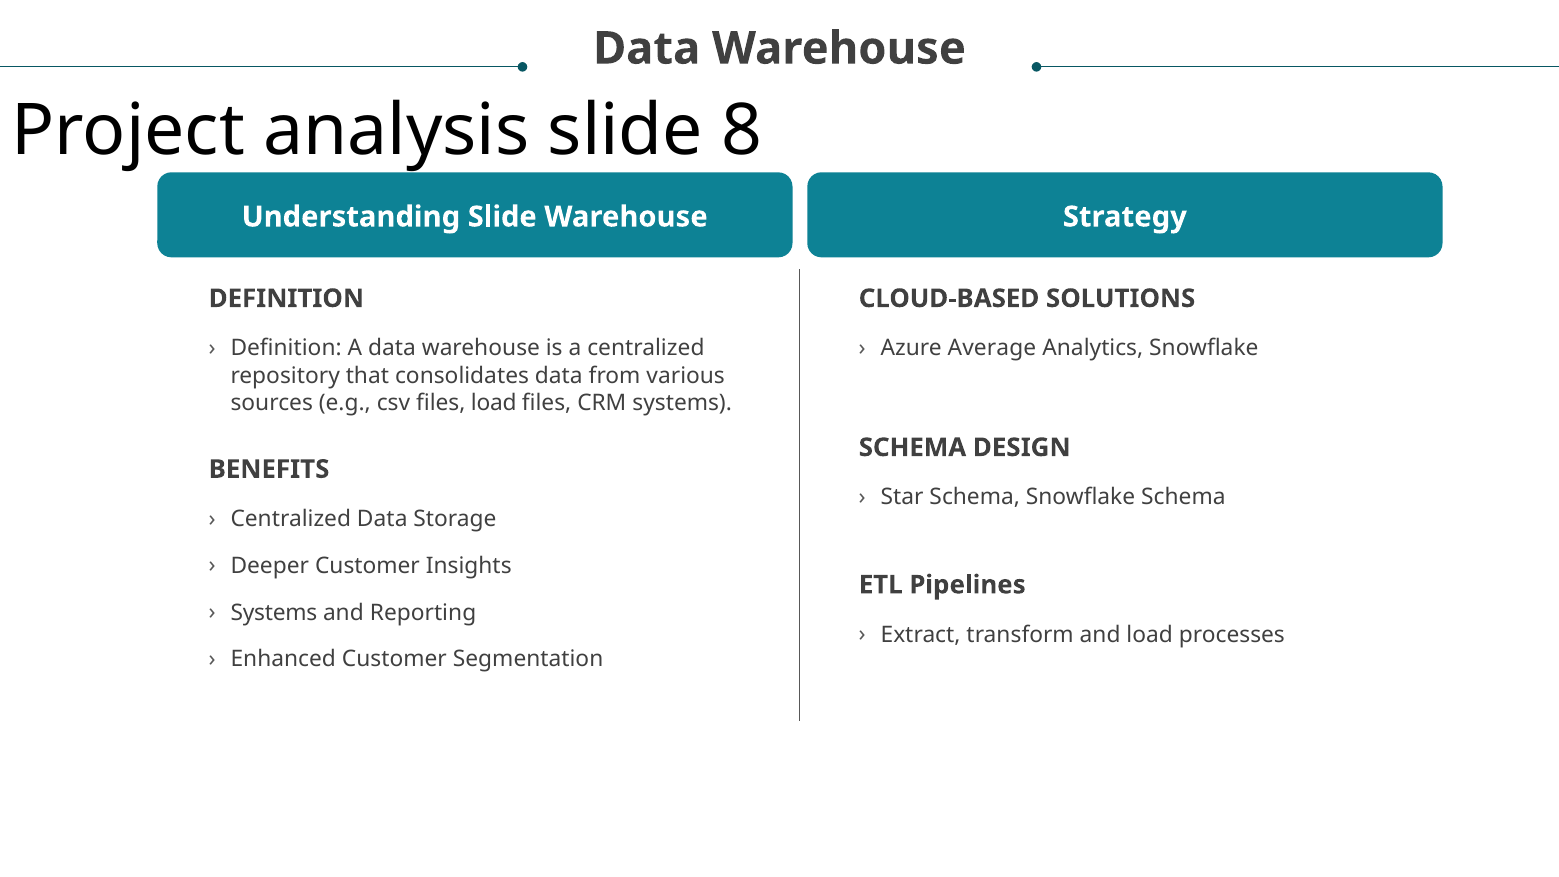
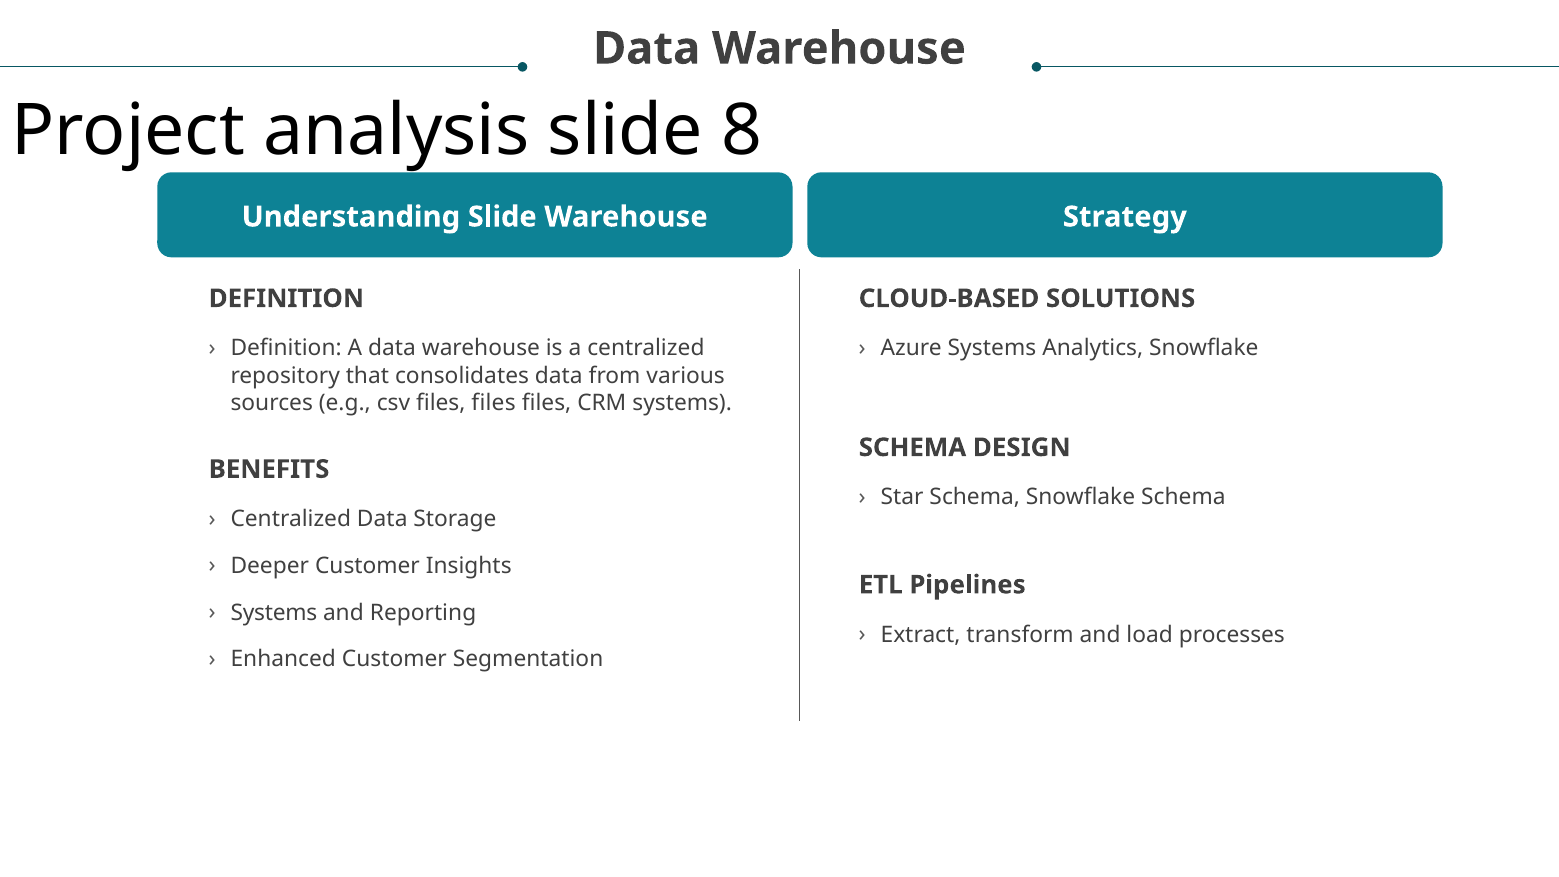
Azure Average: Average -> Systems (992, 348)
csv files load: load -> files (494, 403)
